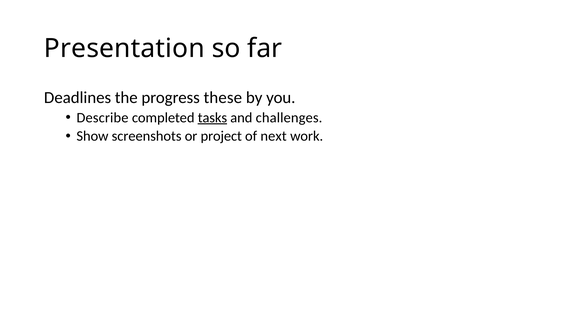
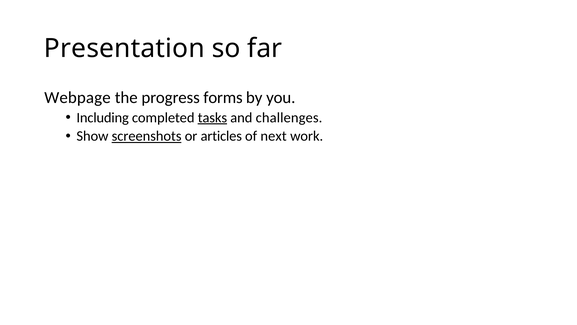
Deadlines: Deadlines -> Webpage (77, 98)
these: these -> forms (223, 98)
Describe: Describe -> Including (103, 117)
screenshots underline: none -> present (147, 136)
project: project -> articles (221, 136)
